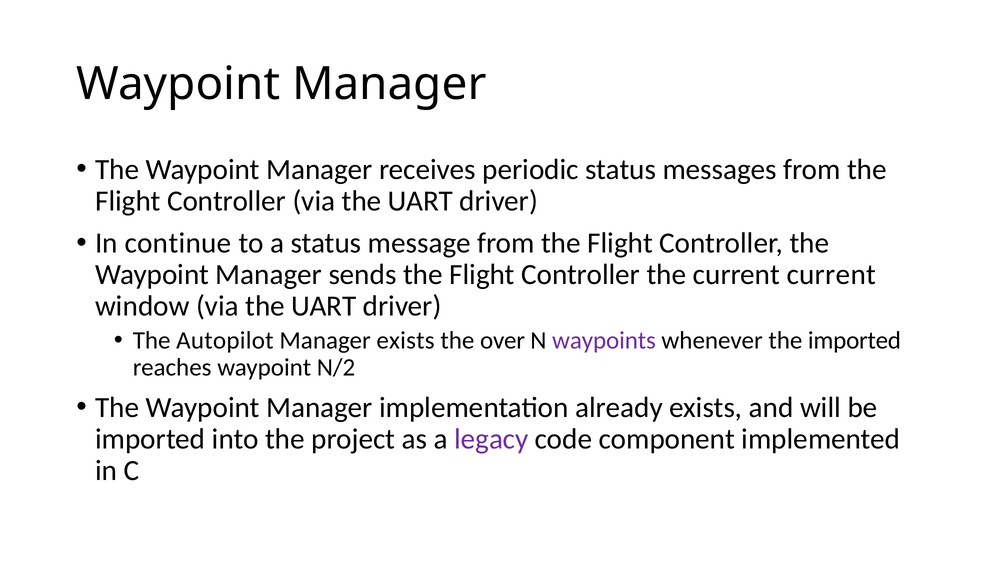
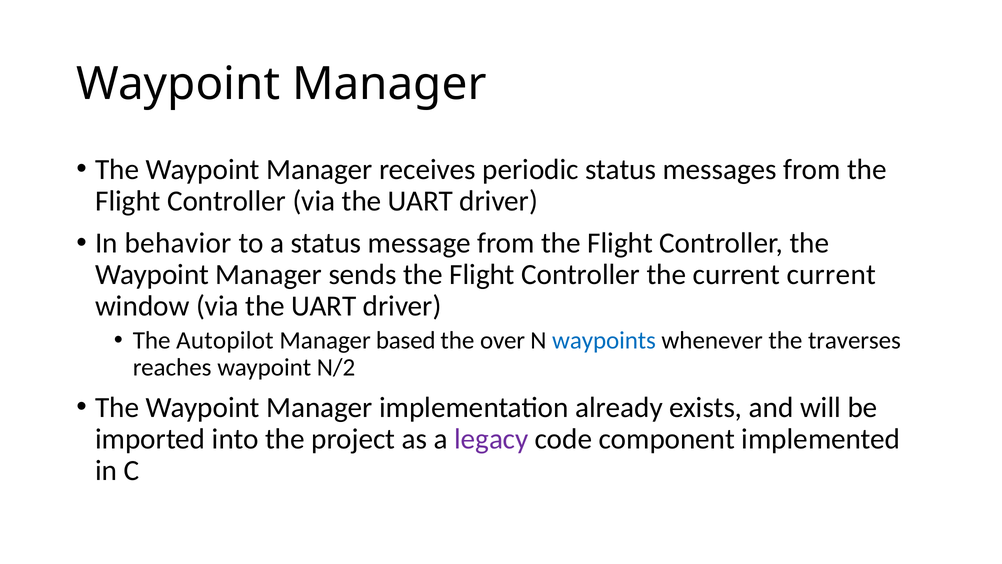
continue: continue -> behavior (178, 243)
Manager exists: exists -> based (406, 340)
waypoints colour: purple -> blue (604, 340)
the imported: imported -> traverses (854, 340)
